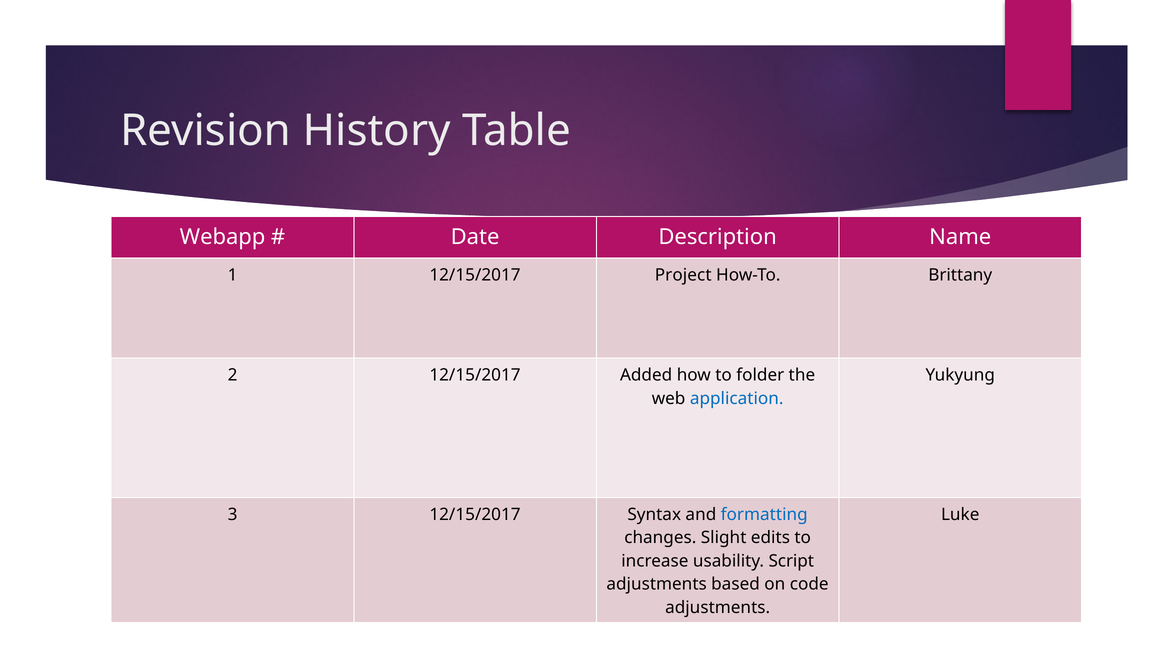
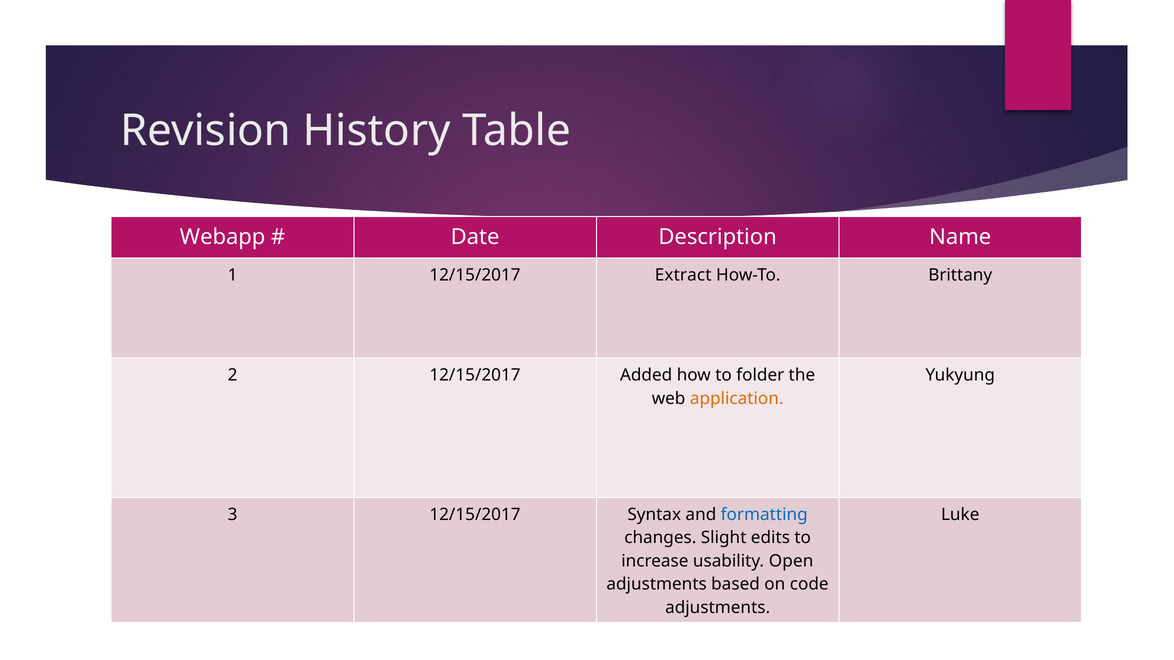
Project: Project -> Extract (683, 275)
application colour: blue -> orange (737, 399)
Script: Script -> Open (791, 561)
